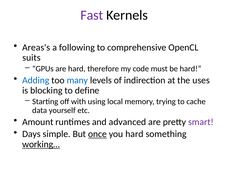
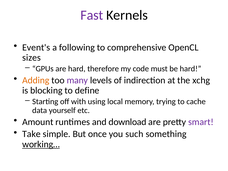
Areas's: Areas's -> Event's (36, 47)
suits: suits -> sizes (31, 58)
Adding colour: blue -> orange (36, 80)
many colour: blue -> purple (77, 80)
uses: uses -> xchg (201, 80)
advanced: advanced -> download (128, 122)
Days: Days -> Take (31, 134)
once underline: present -> none (97, 134)
you hard: hard -> such (134, 134)
